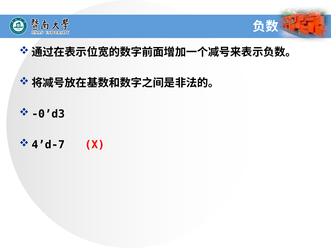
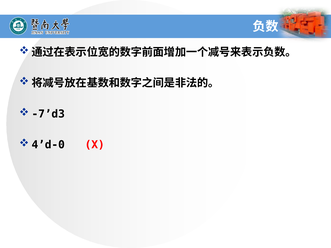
-0’d3: -0’d3 -> -7’d3 (48, 114)
4’d-7: 4’d-7 -> 4’d-0 (48, 145)
